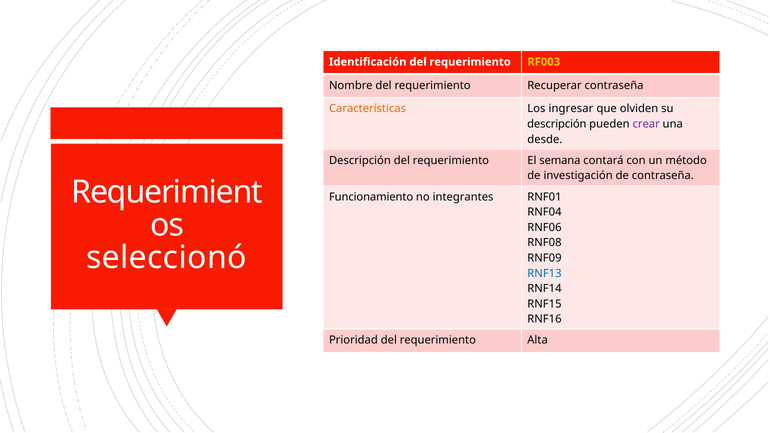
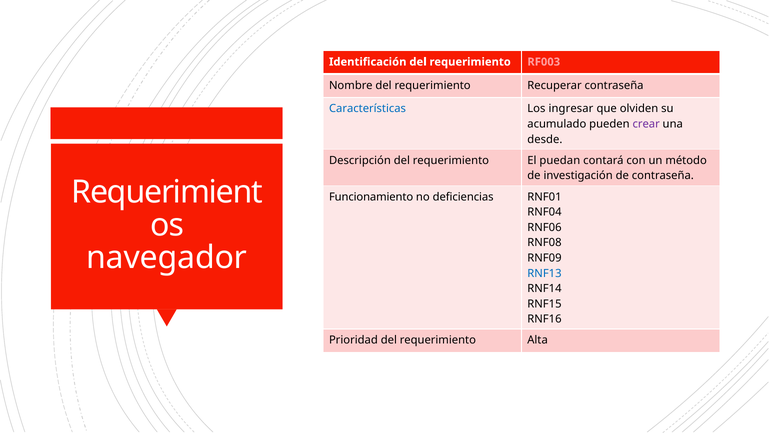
RF003 colour: yellow -> pink (544, 62)
Características colour: orange -> blue (367, 109)
descripción: descripción -> acumulado (557, 124)
semana: semana -> puedan (560, 160)
integrantes: integrantes -> deficiencias (463, 197)
seleccionó: seleccionó -> navegador (167, 258)
